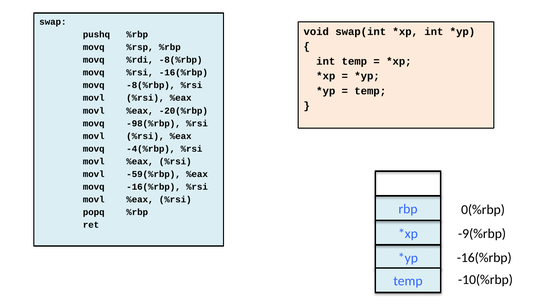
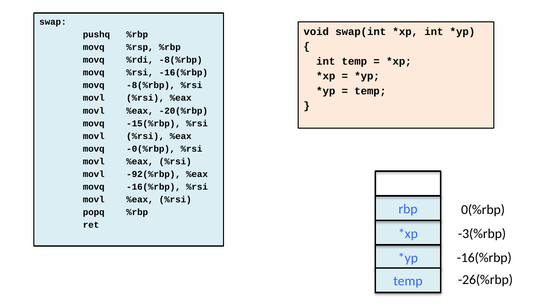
-98(%rbp: -98(%rbp -> -15(%rbp (154, 123)
-4(%rbp: -4(%rbp -> -0(%rbp (151, 149)
-59(%rbp: -59(%rbp -> -92(%rbp (154, 174)
-9(%rbp: -9(%rbp -> -3(%rbp (482, 234)
-10(%rbp: -10(%rbp -> -26(%rbp (485, 280)
